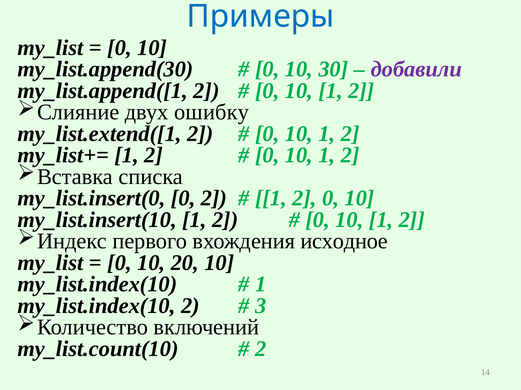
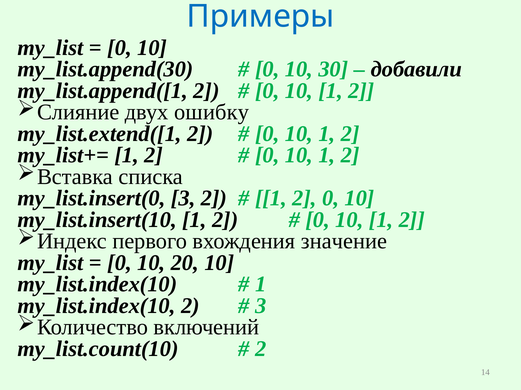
добавили colour: purple -> black (416, 69)
my_list.insert(0 0: 0 -> 3 (183, 199)
исходное: исходное -> значение (344, 242)
